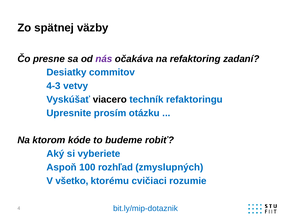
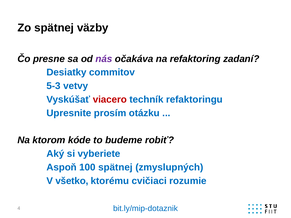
4-3: 4-3 -> 5-3 (54, 86)
viacero colour: black -> red (110, 100)
100 rozhľad: rozhľad -> spätnej (115, 167)
